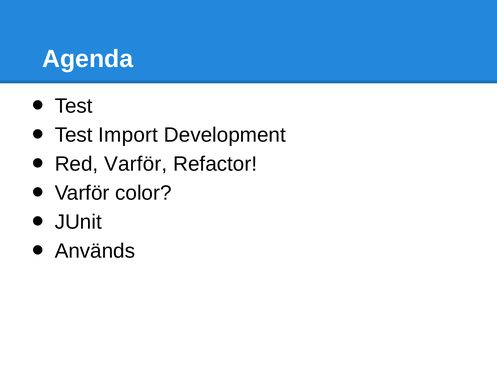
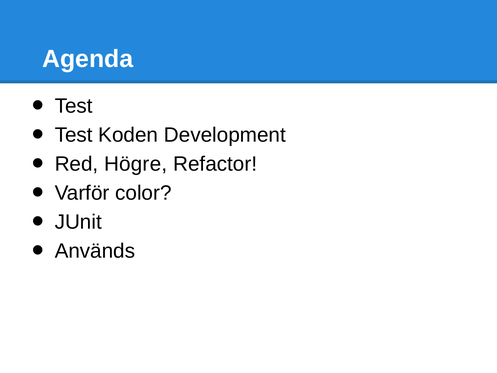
Import: Import -> Koden (128, 135)
Red Varför: Varför -> Högre (136, 164)
